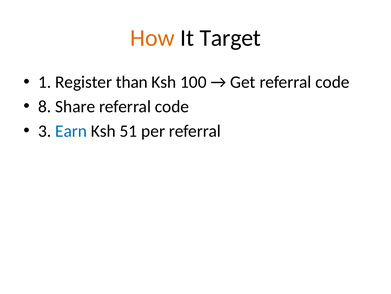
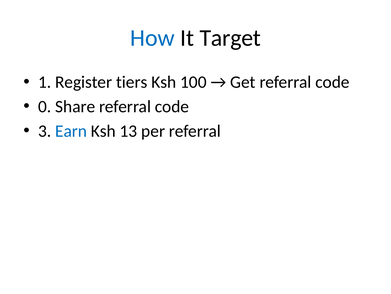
How colour: orange -> blue (152, 38)
than: than -> tiers (132, 82)
8: 8 -> 0 (45, 106)
51: 51 -> 13 (128, 131)
